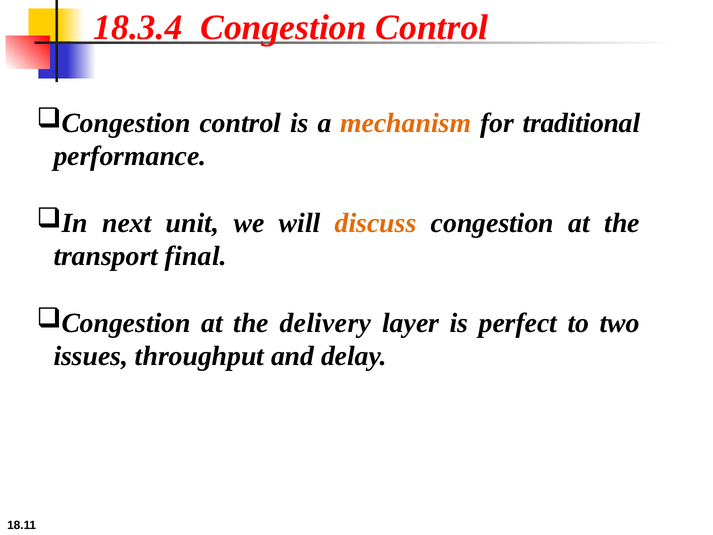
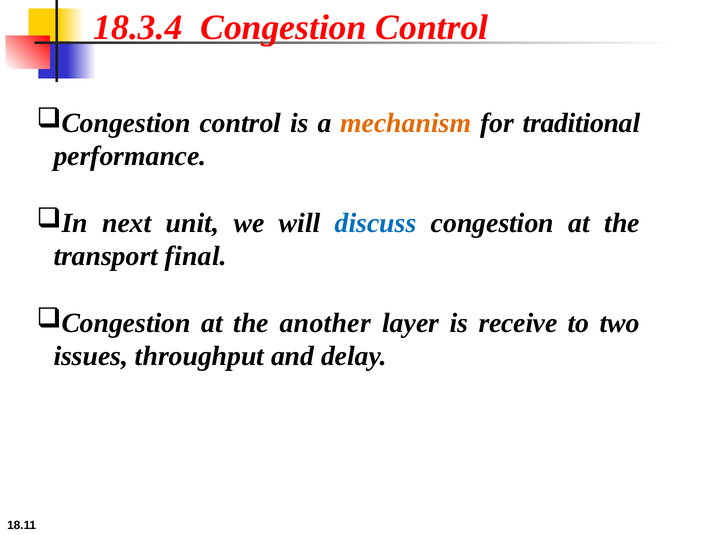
discuss colour: orange -> blue (376, 223)
delivery: delivery -> another (325, 323)
perfect: perfect -> receive (518, 323)
